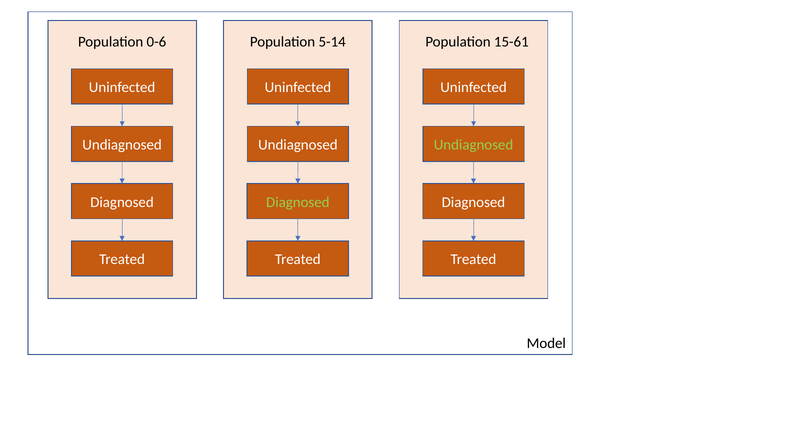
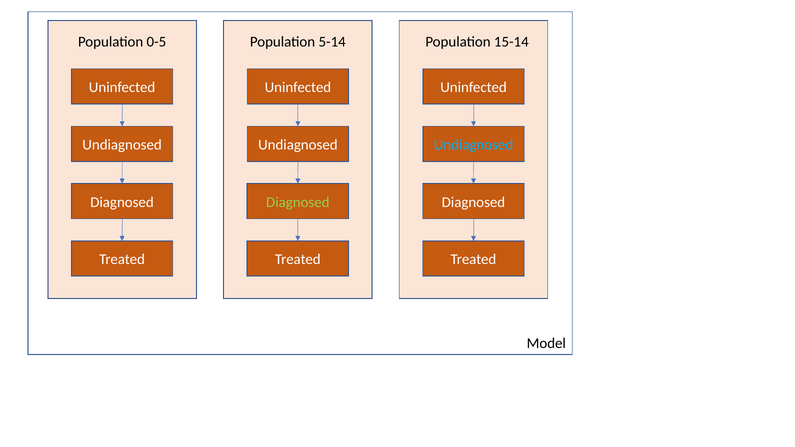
0-6: 0-6 -> 0-5 (156, 42)
15-61: 15-61 -> 15-14 (511, 42)
Undiagnosed colour: light green -> light blue (474, 145)
